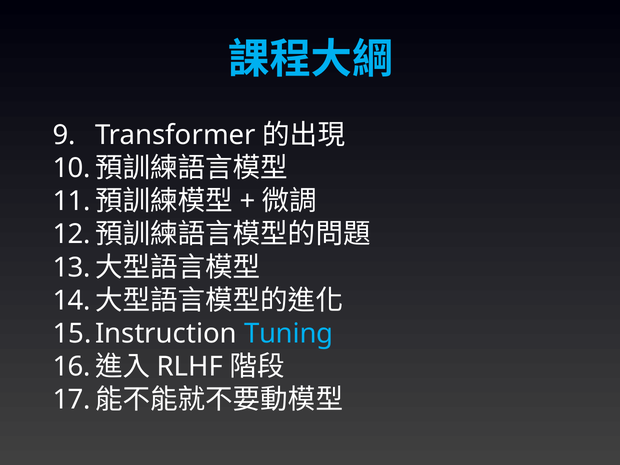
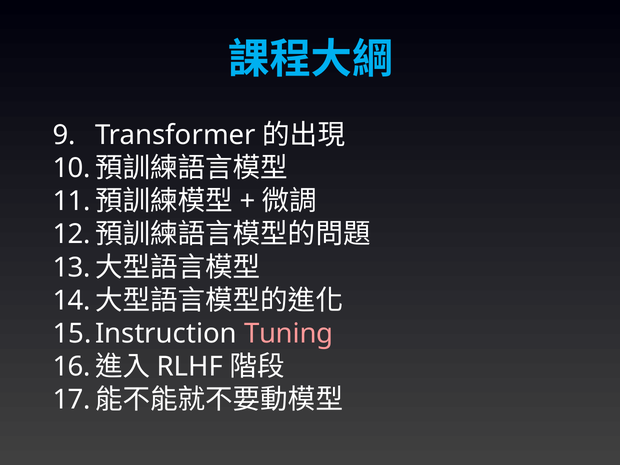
Tuning colour: light blue -> pink (289, 334)
